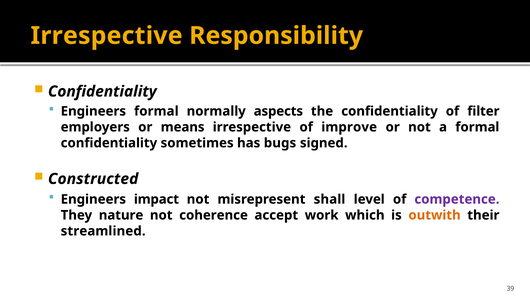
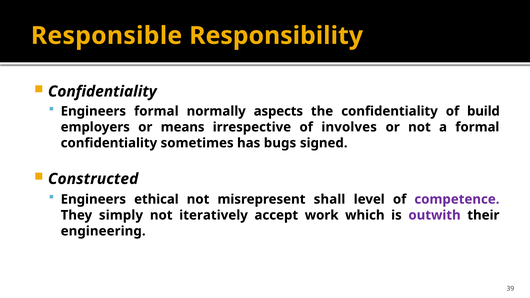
Irrespective: Irrespective -> Responsible (107, 36)
filter: filter -> build (483, 111)
improve: improve -> involves (349, 127)
impact: impact -> ethical (156, 199)
nature: nature -> simply (121, 215)
coherence: coherence -> iteratively (214, 215)
outwith colour: orange -> purple (435, 215)
streamlined: streamlined -> engineering (103, 231)
